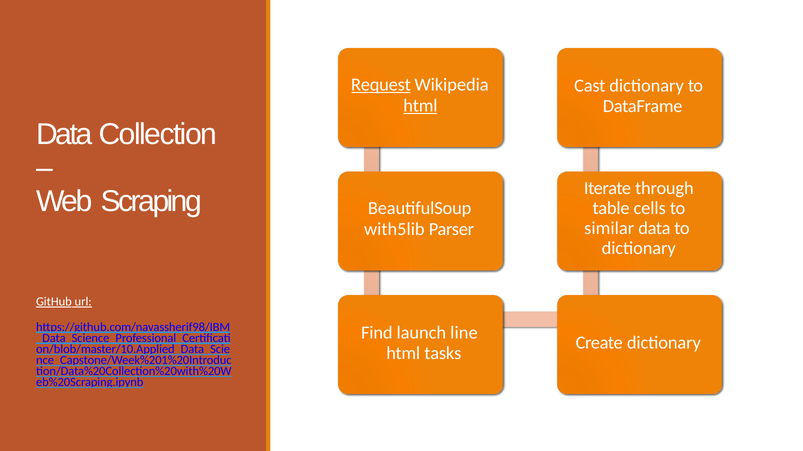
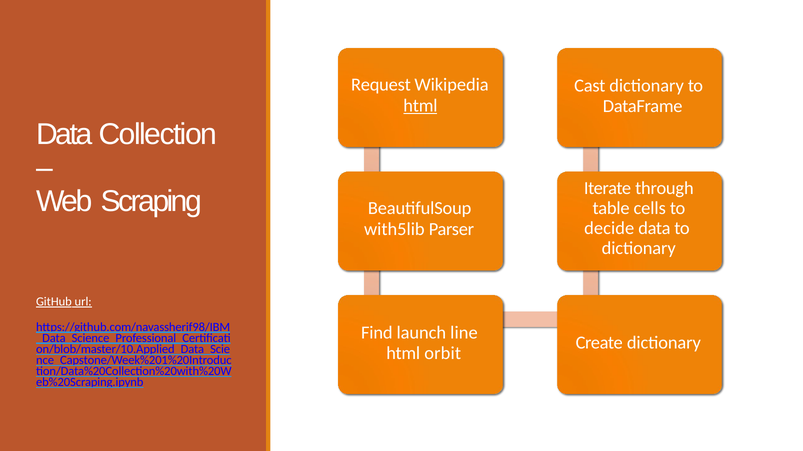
Request underline: present -> none (381, 85)
similar: similar -> decide (609, 229)
tasks: tasks -> orbit (443, 354)
